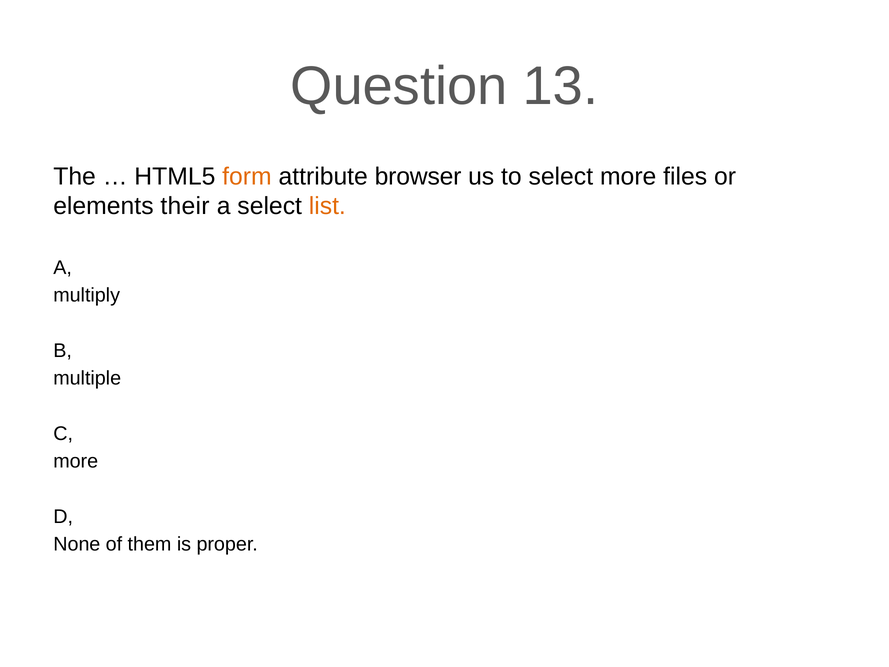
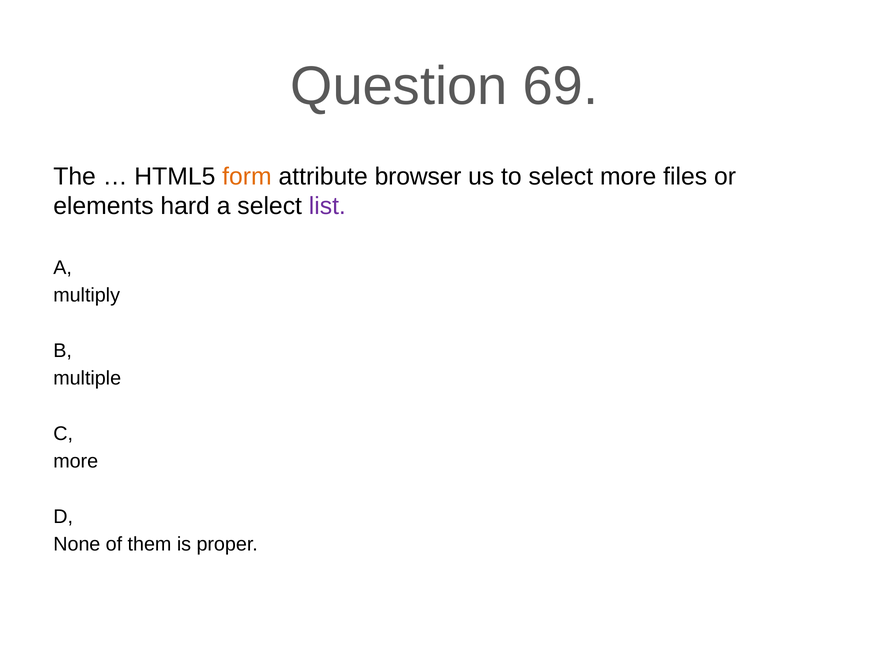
13: 13 -> 69 (560, 86)
their: their -> hard (185, 206)
list colour: orange -> purple (327, 206)
